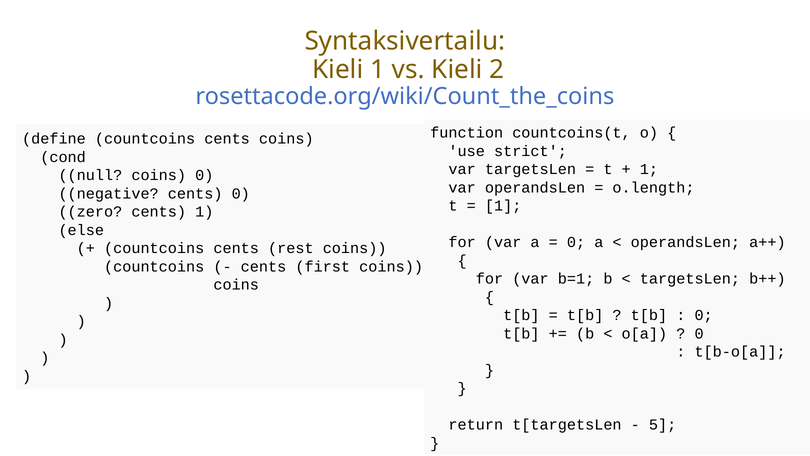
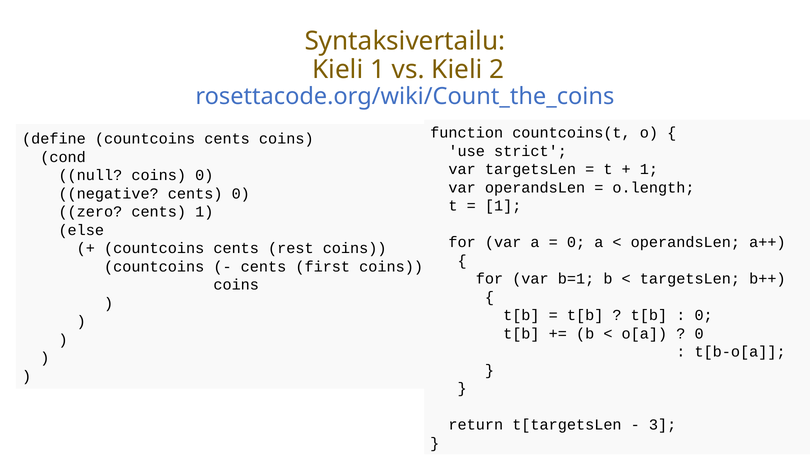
5: 5 -> 3 (663, 424)
